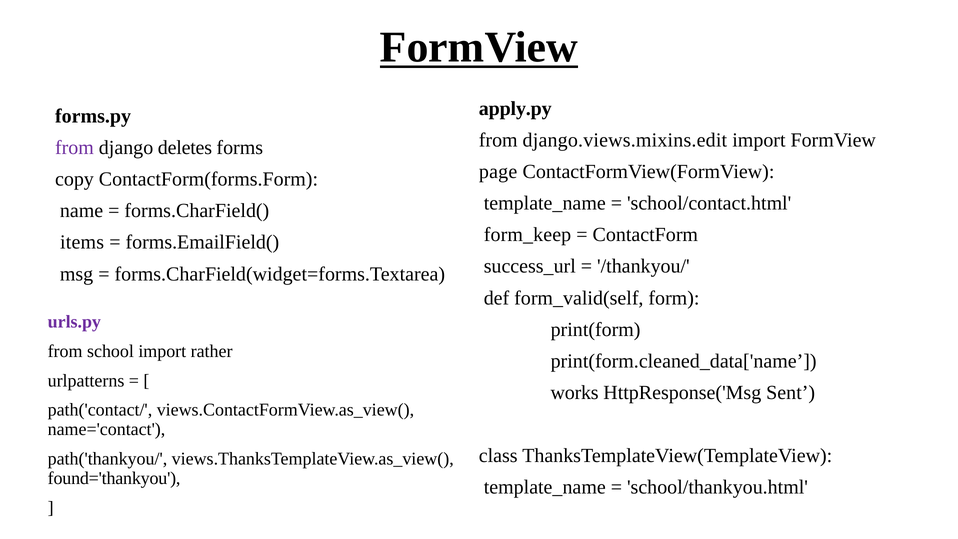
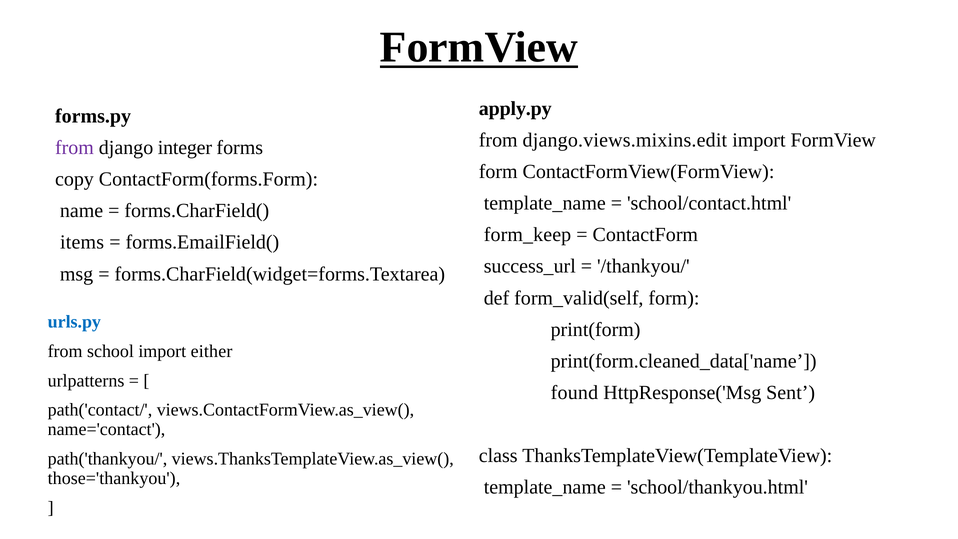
deletes: deletes -> integer (185, 148)
page: page -> form (498, 172)
urls.py colour: purple -> blue (74, 322)
rather: rather -> either (212, 351)
works: works -> found (574, 393)
found='thankyou: found='thankyou -> those='thankyou (114, 478)
